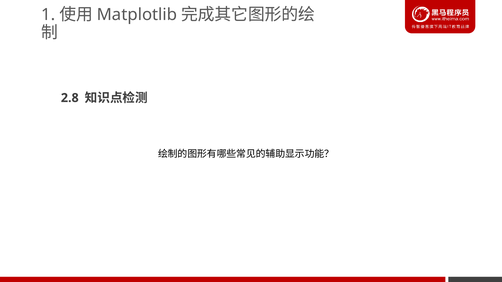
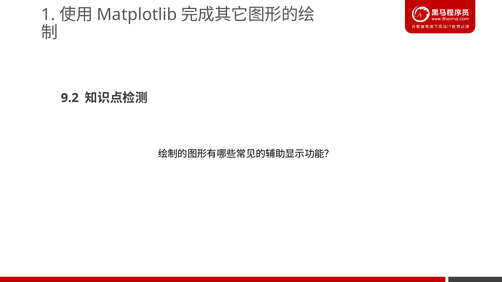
2.8: 2.8 -> 9.2 (70, 98)
